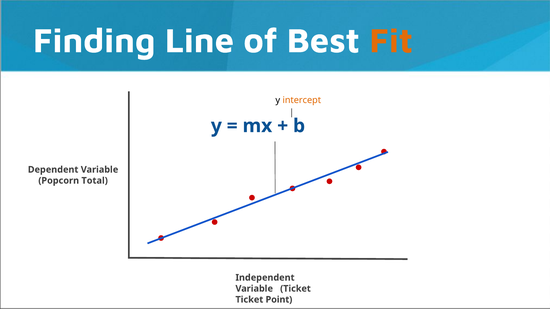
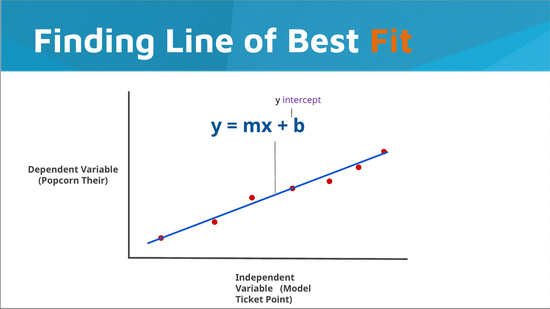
intercept colour: orange -> purple (302, 100)
Total: Total -> Their (95, 181)
Variable Ticket: Ticket -> Model (296, 289)
